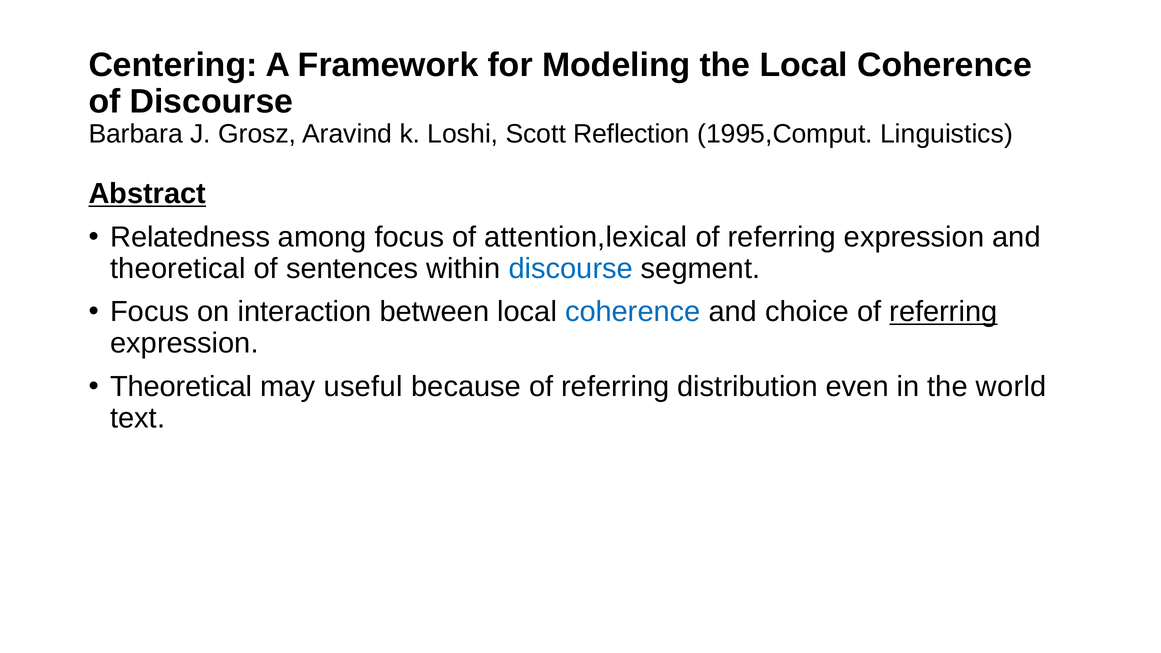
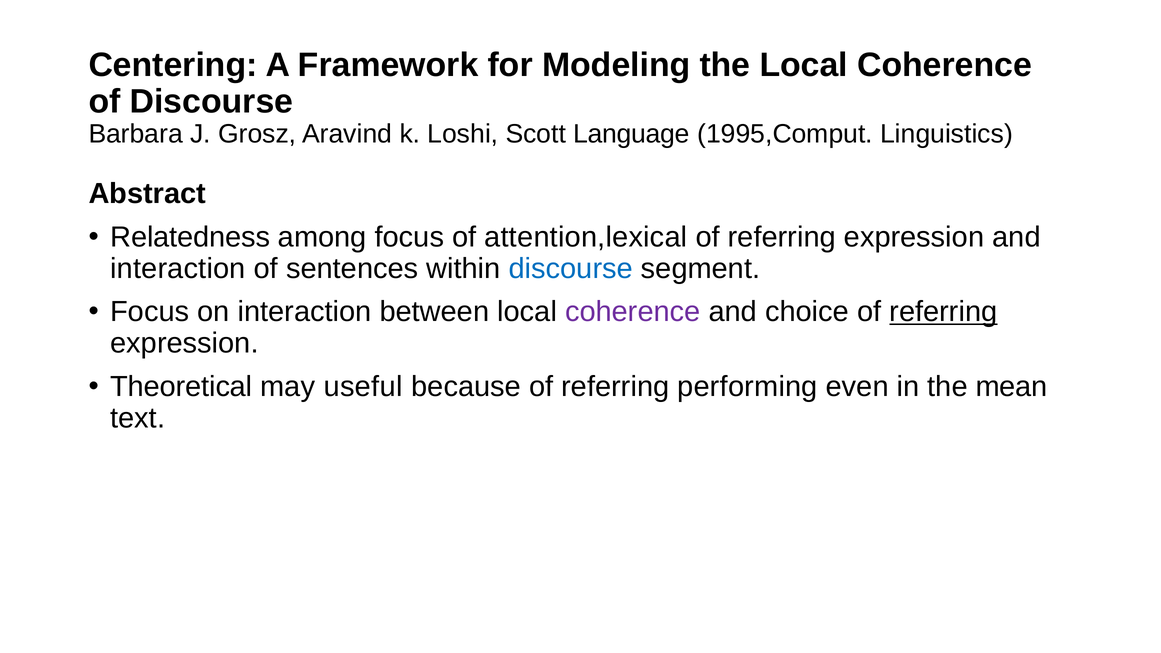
Reflection: Reflection -> Language (631, 134)
Abstract underline: present -> none (147, 194)
theoretical: theoretical -> interaction (178, 268)
coherence colour: blue -> purple (633, 312)
distribution: distribution -> performing (747, 387)
world: world -> mean (1011, 387)
